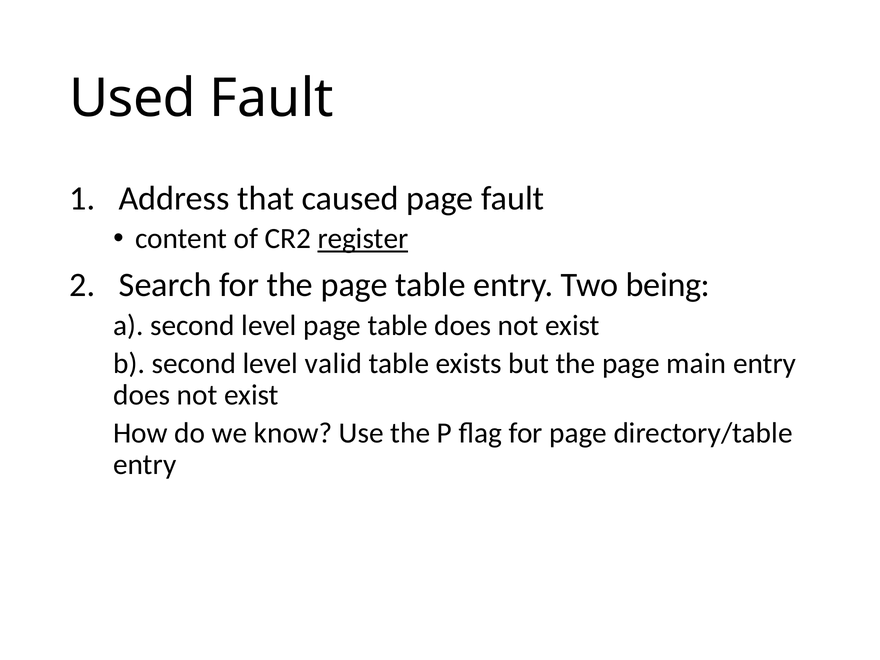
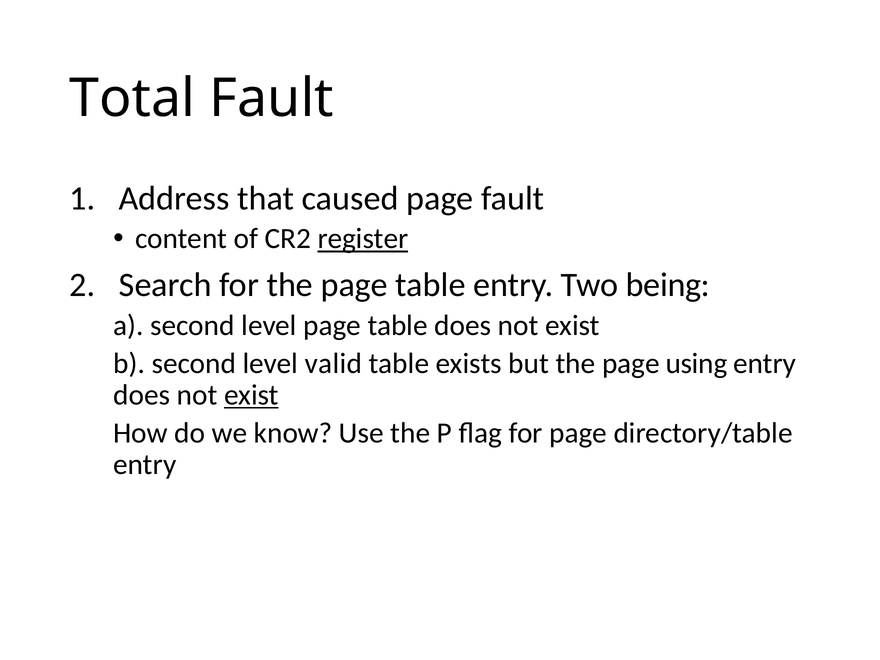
Used: Used -> Total (132, 99)
main: main -> using (697, 363)
exist underline: none -> present (251, 395)
